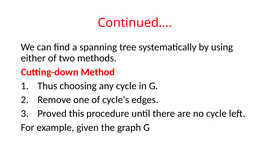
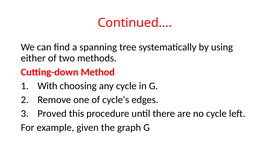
Thus: Thus -> With (47, 86)
